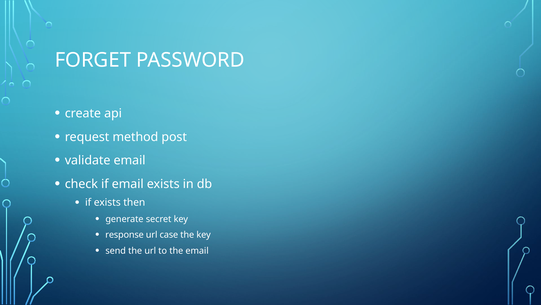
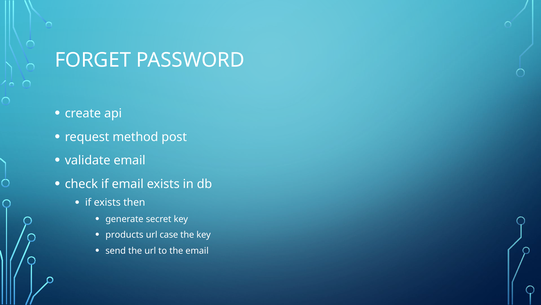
response: response -> products (124, 234)
